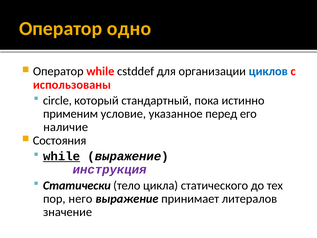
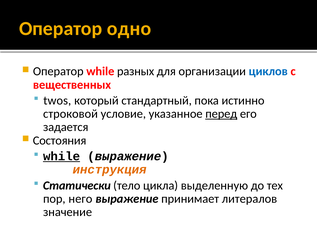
cstddef: cstddef -> разных (136, 71)
использованы: использованы -> вещественных (72, 85)
circle: circle -> twos (57, 100)
применим: применим -> строковой (70, 114)
перед underline: none -> present (221, 114)
наличие: наличие -> задается (66, 127)
инструкция colour: purple -> orange (110, 169)
статического: статического -> выделенную (214, 185)
